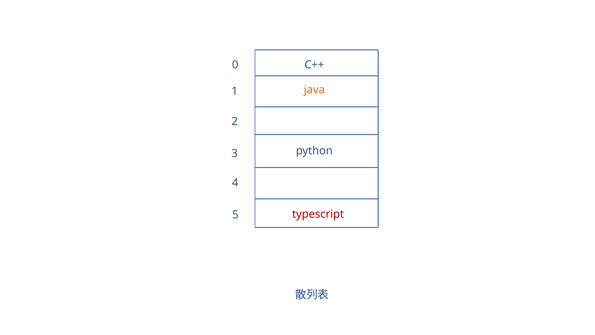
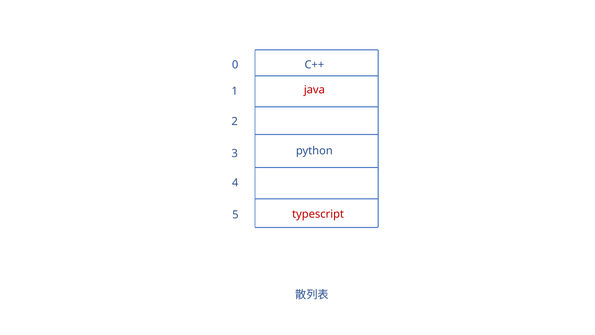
java colour: orange -> red (314, 90)
